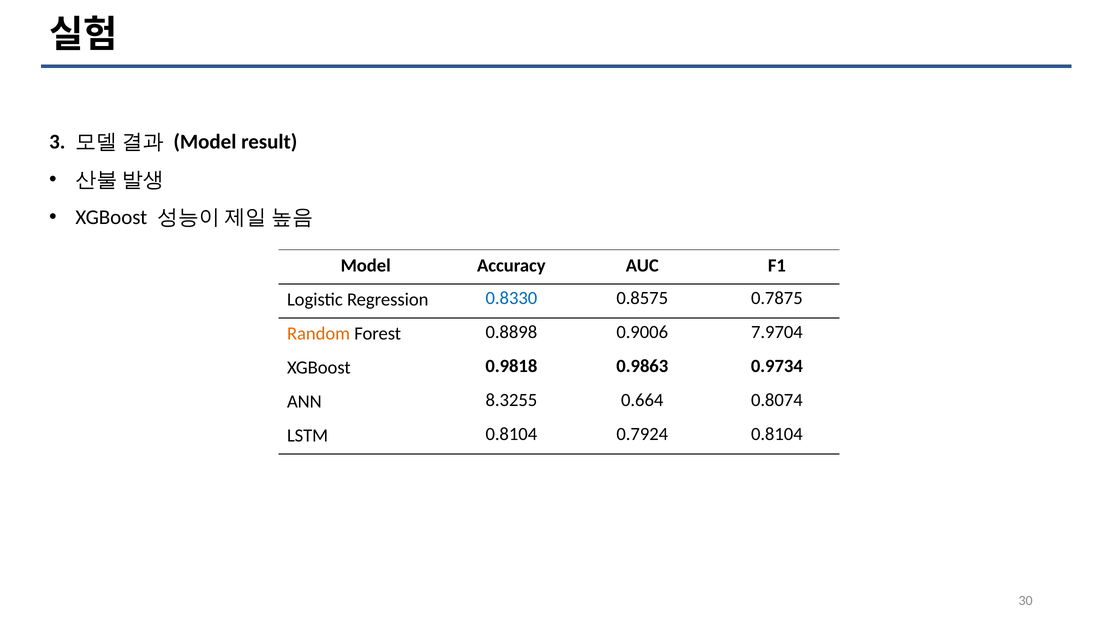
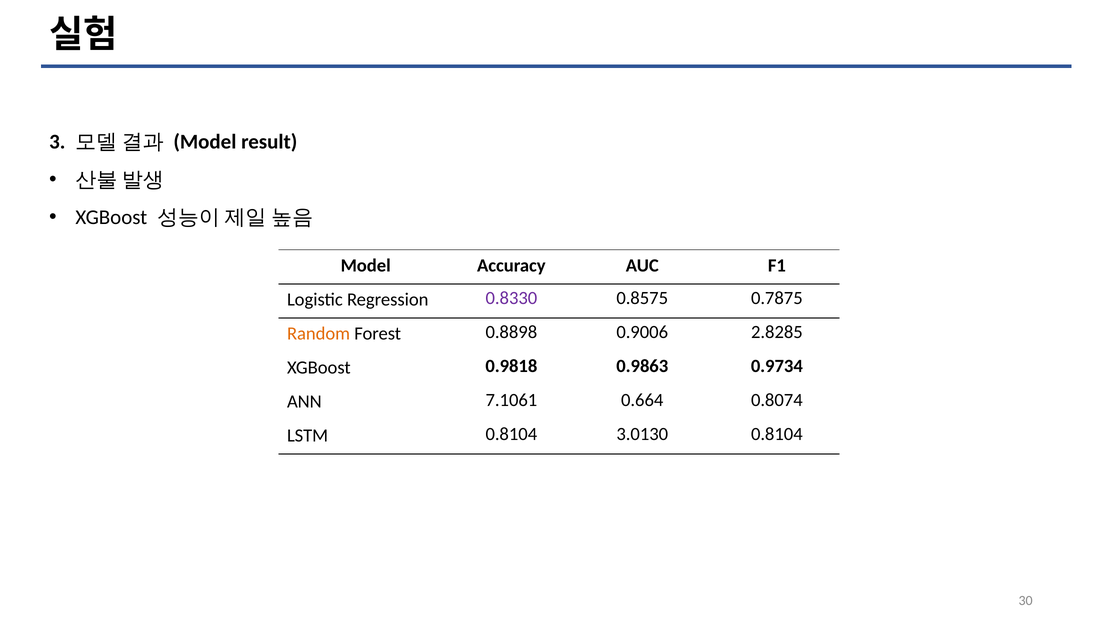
0.8330 colour: blue -> purple (511, 298)
7.9704: 7.9704 -> 2.8285 (777, 332)
8.3255: 8.3255 -> 7.1061 (511, 400)
0.7924: 0.7924 -> 3.0130 (642, 434)
